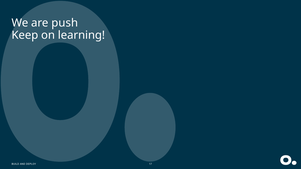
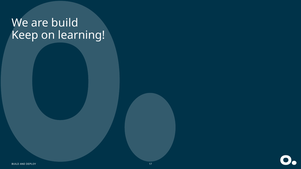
are push: push -> build (65, 23)
